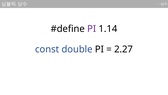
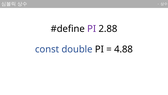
1.14: 1.14 -> 2.88 (108, 29)
2.27: 2.27 -> 4.88 (124, 49)
